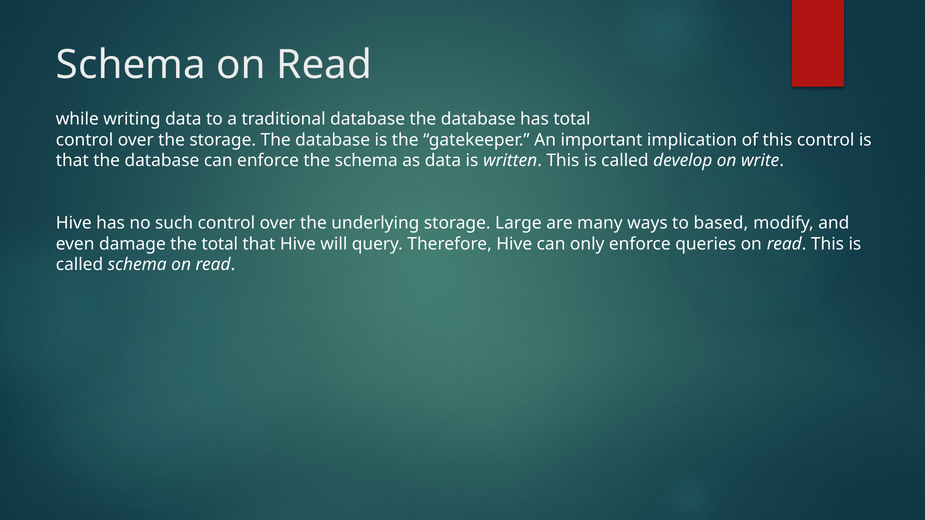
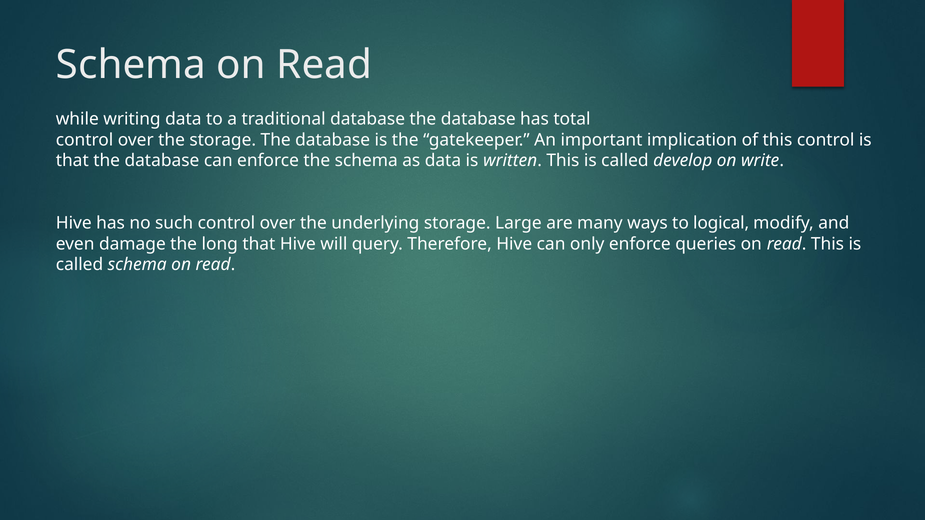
based: based -> logical (721, 223)
the total: total -> long (220, 244)
